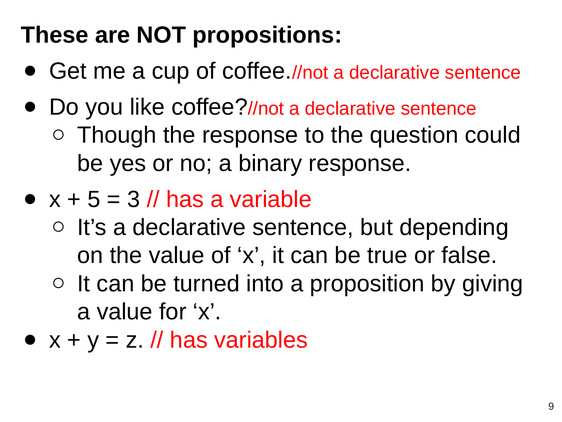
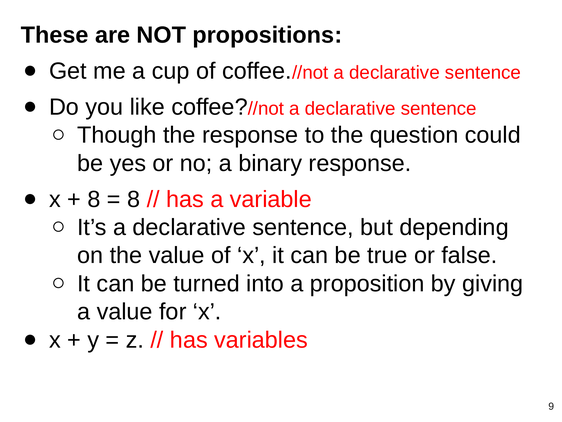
5: 5 -> 8 (94, 199)
3: 3 -> 8 (134, 199)
